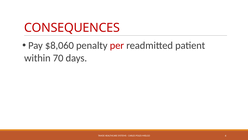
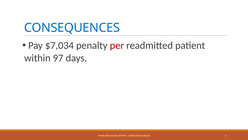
CONSEQUENCES colour: red -> blue (72, 28)
$8,060: $8,060 -> $7,034 (59, 45)
70: 70 -> 97 (58, 58)
